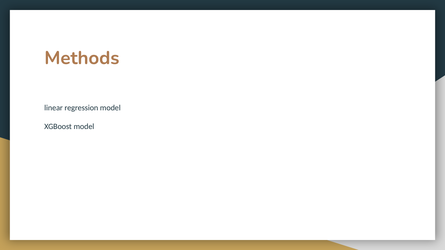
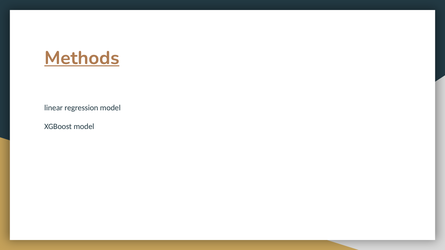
Methods underline: none -> present (82, 58)
